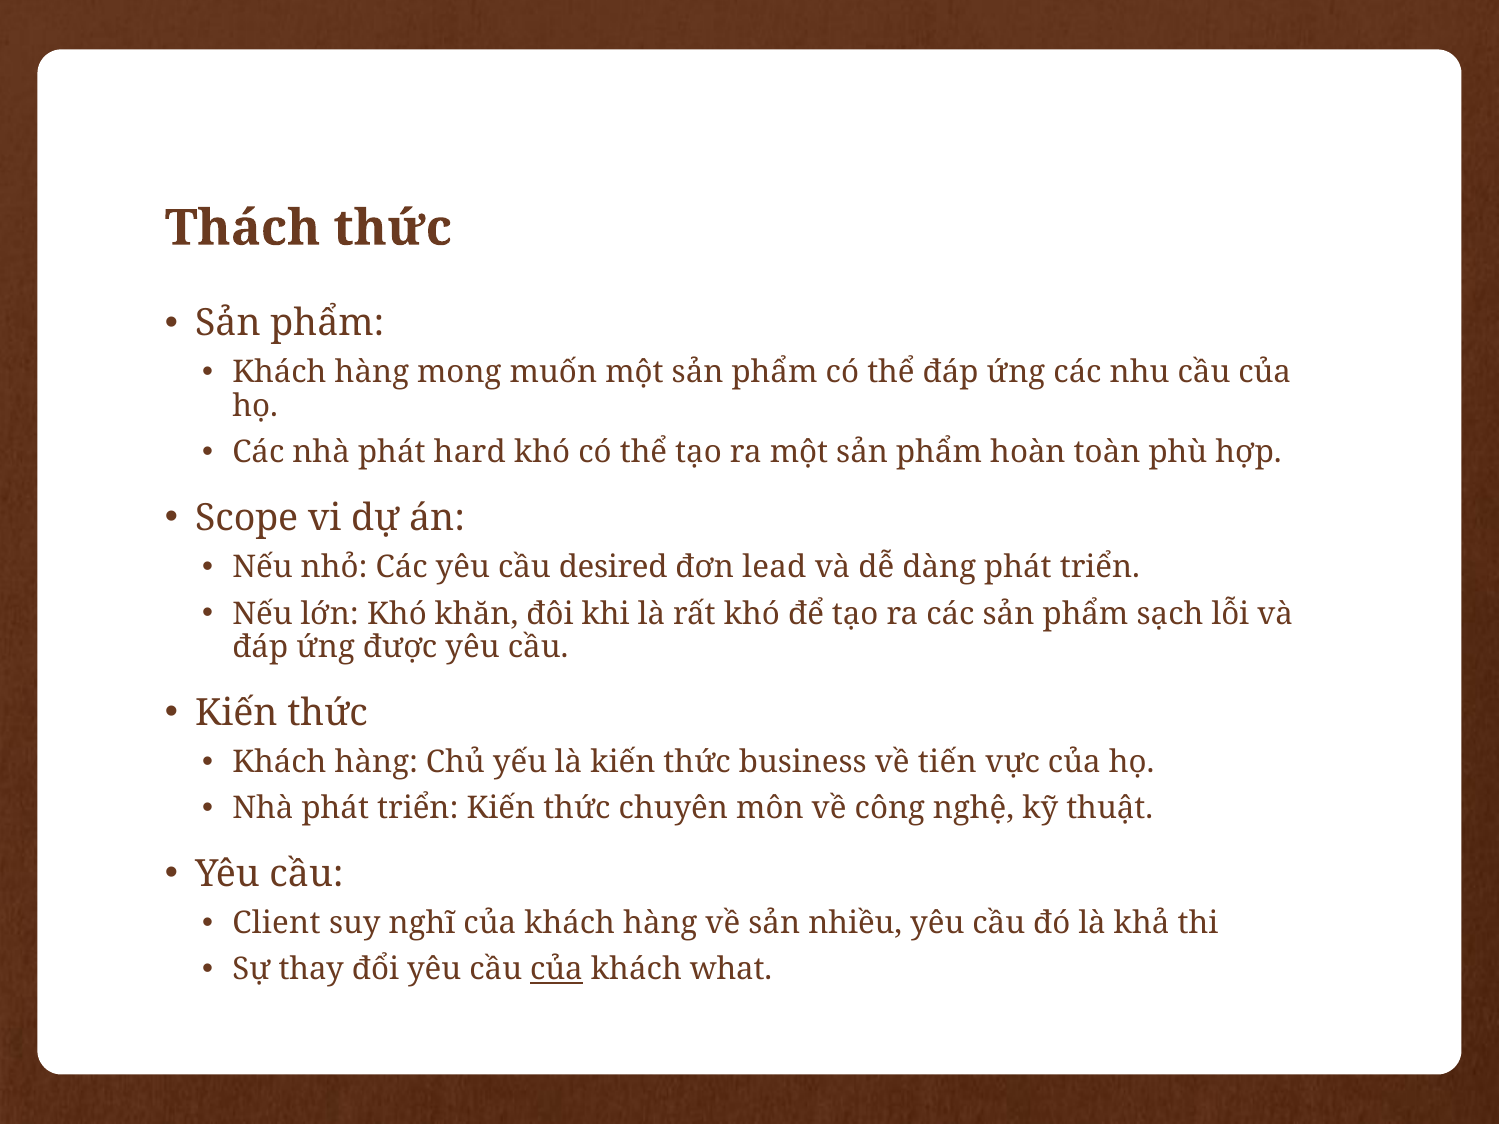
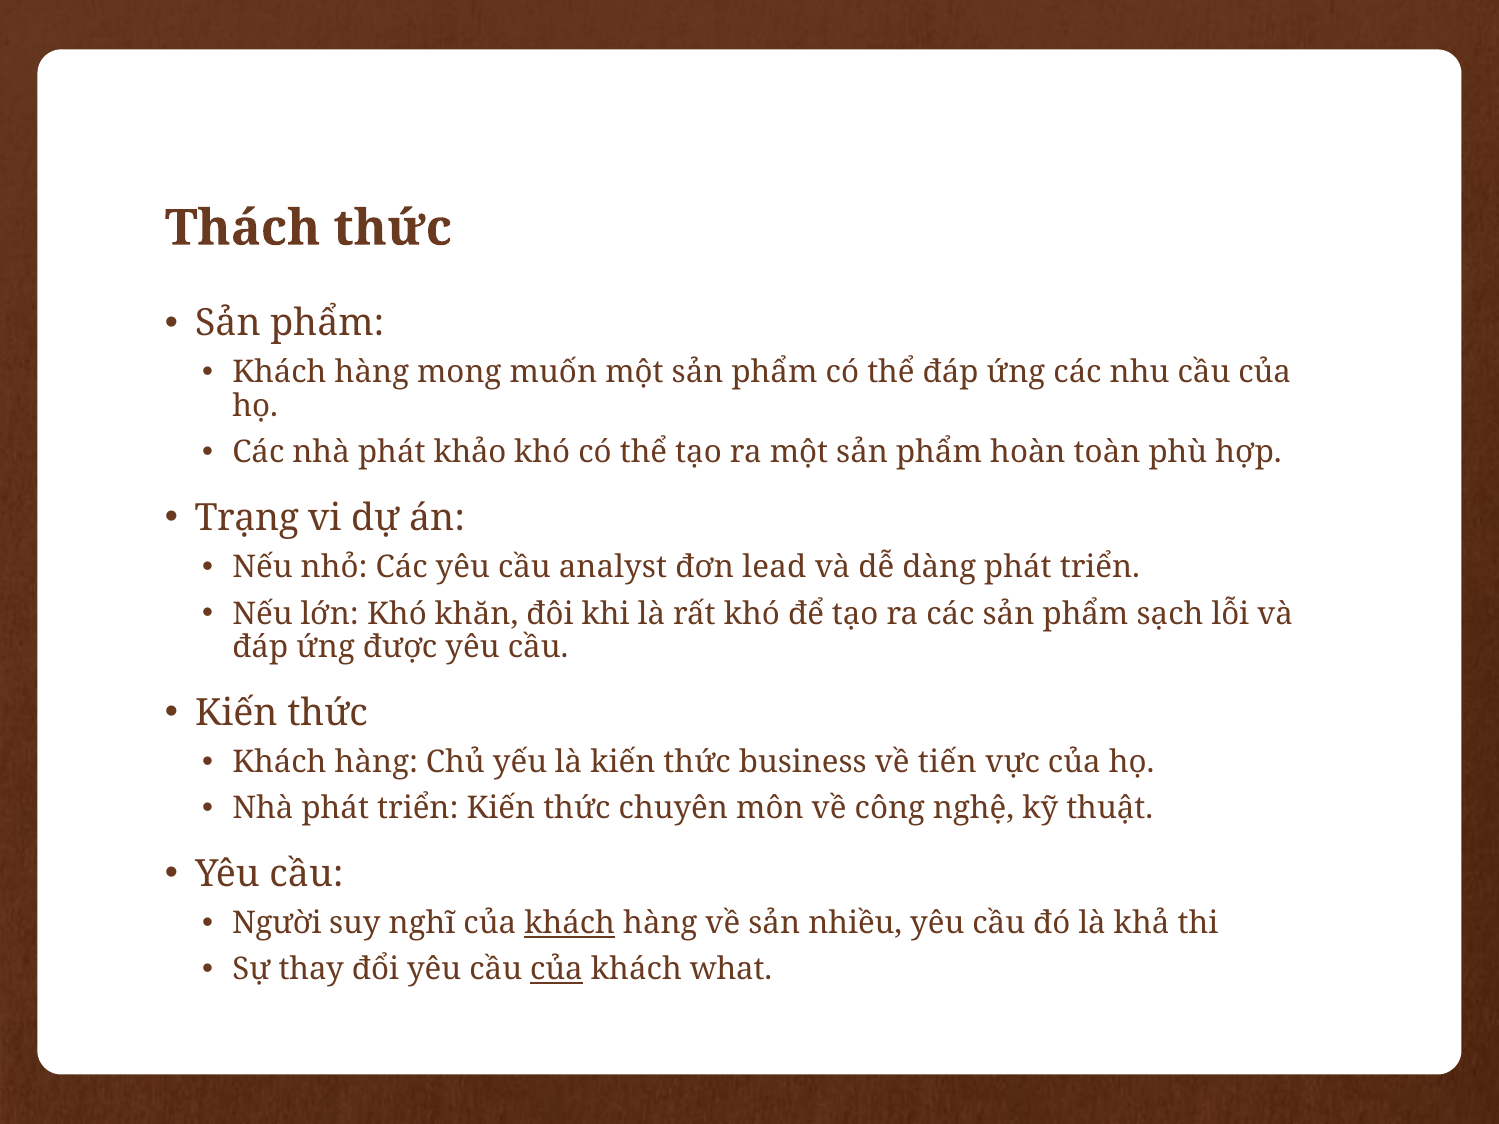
hard: hard -> khảo (470, 453)
Scope: Scope -> Trạng (247, 518)
desired: desired -> analyst (613, 568)
Client: Client -> Người (277, 924)
khách underline: none -> present (570, 924)
